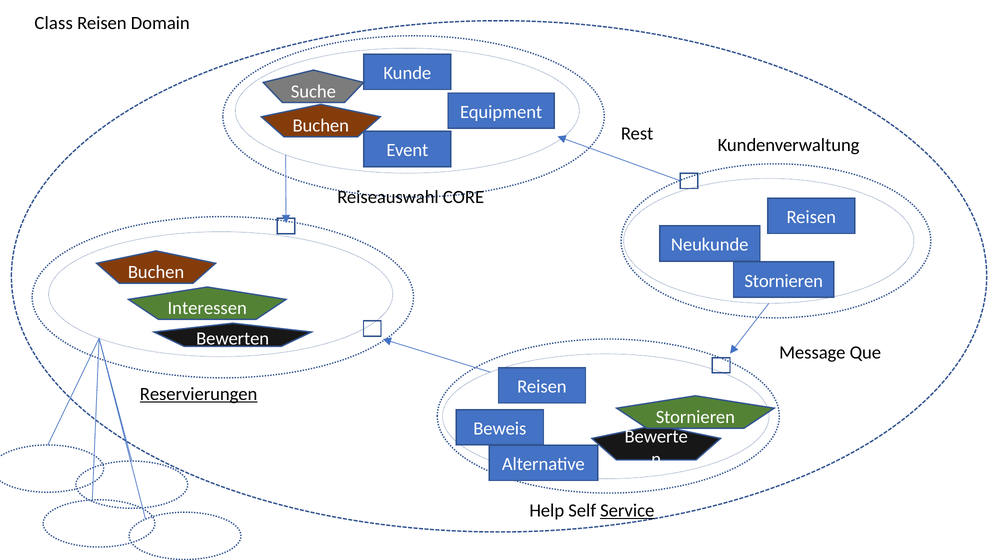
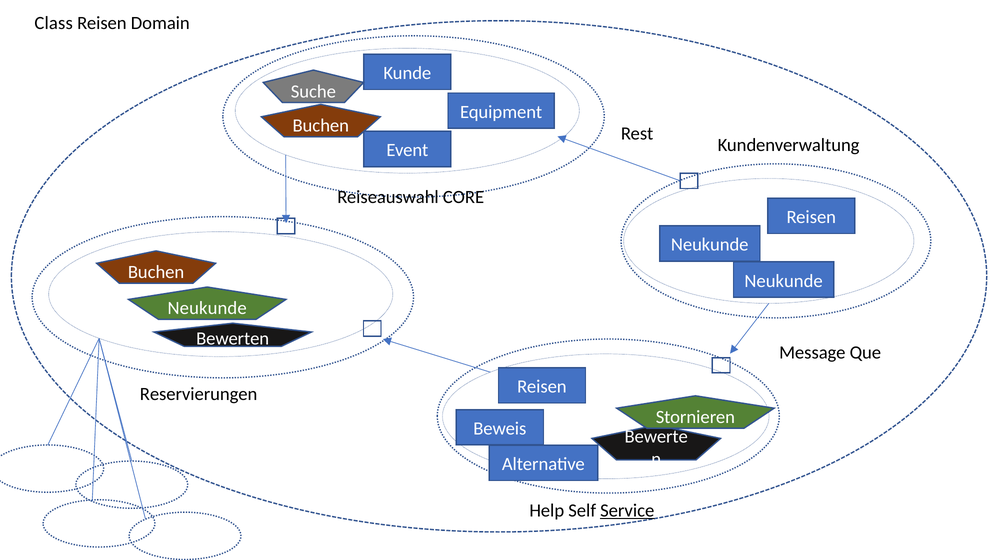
Stornieren: Stornieren -> Neukunde (784, 281)
Interessen: Interessen -> Neukunde (207, 308)
Reservierungen underline: present -> none (199, 394)
